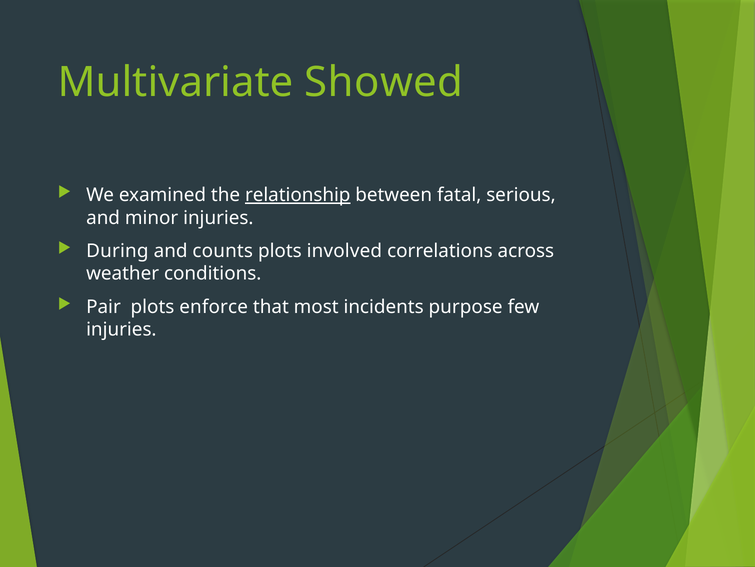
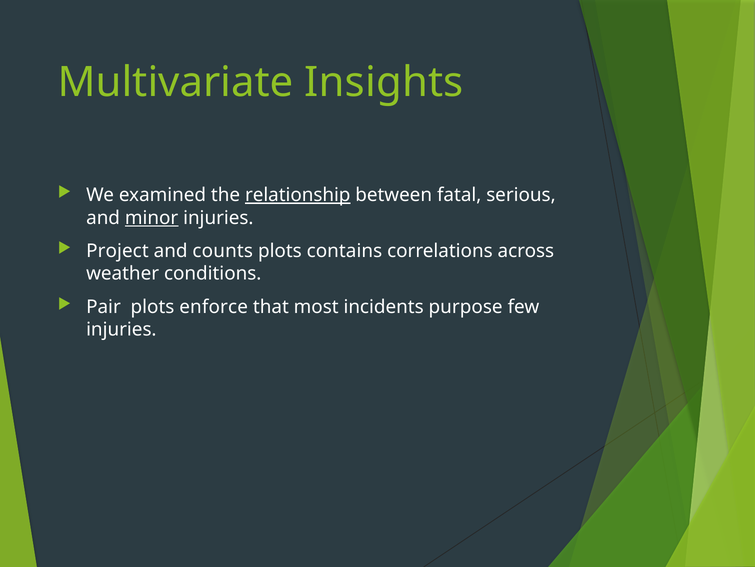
Showed: Showed -> Insights (384, 82)
minor underline: none -> present (152, 217)
During: During -> Project (117, 251)
involved: involved -> contains (344, 251)
